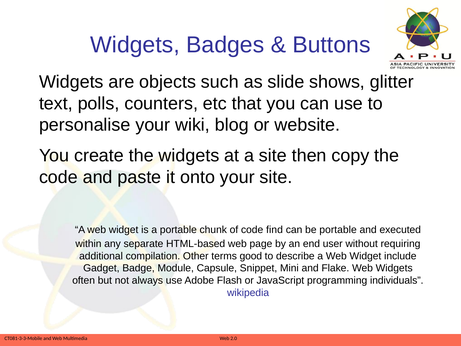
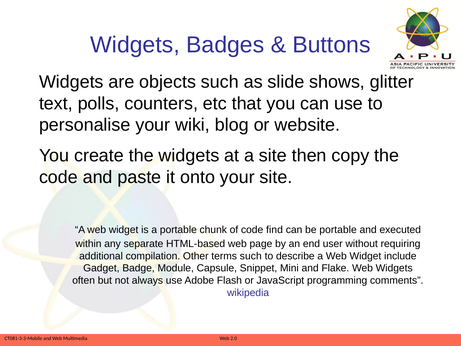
terms good: good -> such (251, 256)
individuals: individuals -> comments (397, 280)
